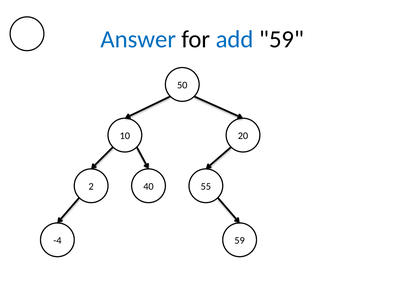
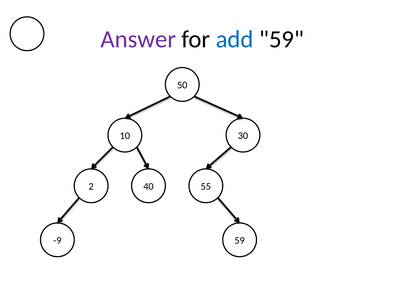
Answer colour: blue -> purple (138, 39)
20: 20 -> 30 (243, 136)
-4: -4 -> -9 (57, 240)
